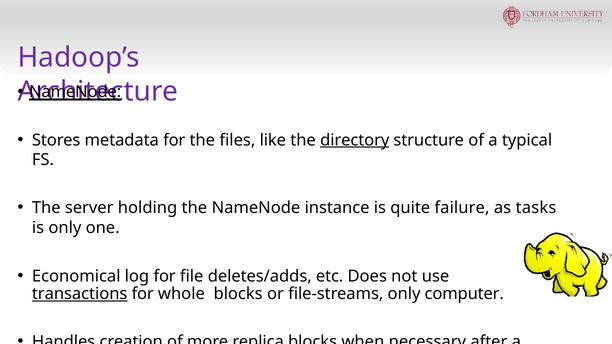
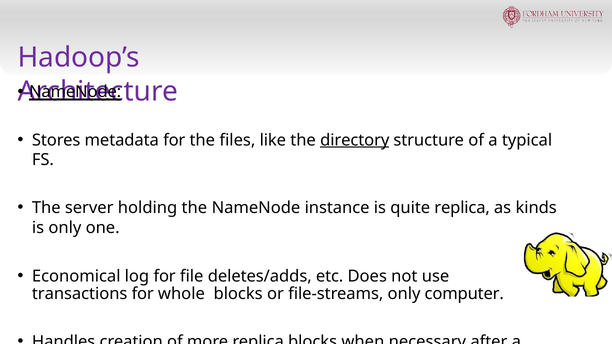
quite failure: failure -> replica (462, 208)
tasks: tasks -> kinds (536, 208)
transactions underline: present -> none (80, 294)
